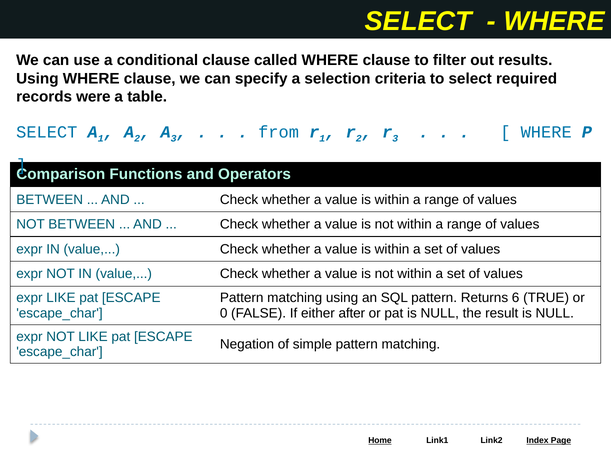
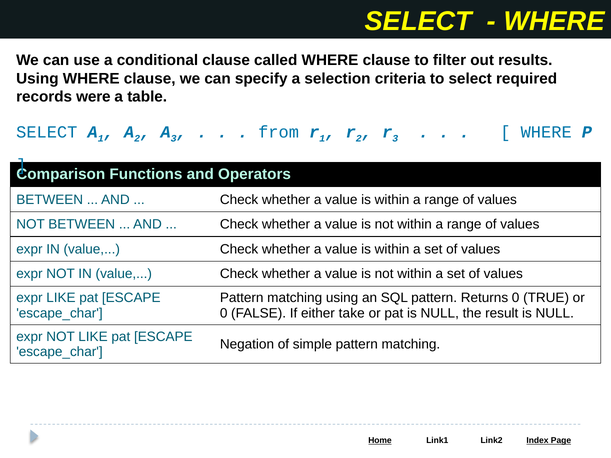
Returns 6: 6 -> 0 (516, 298)
after: after -> take (352, 313)
